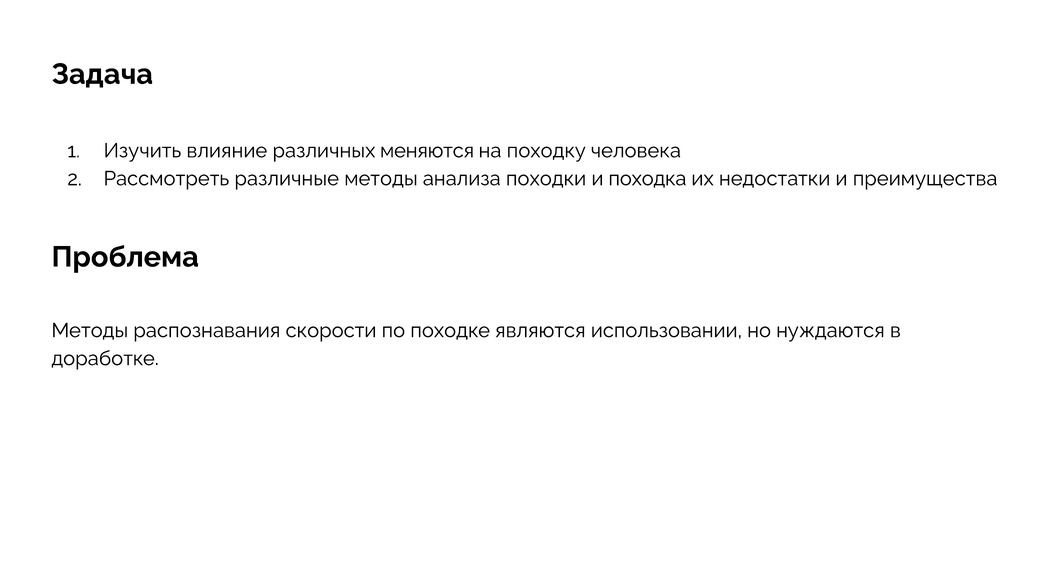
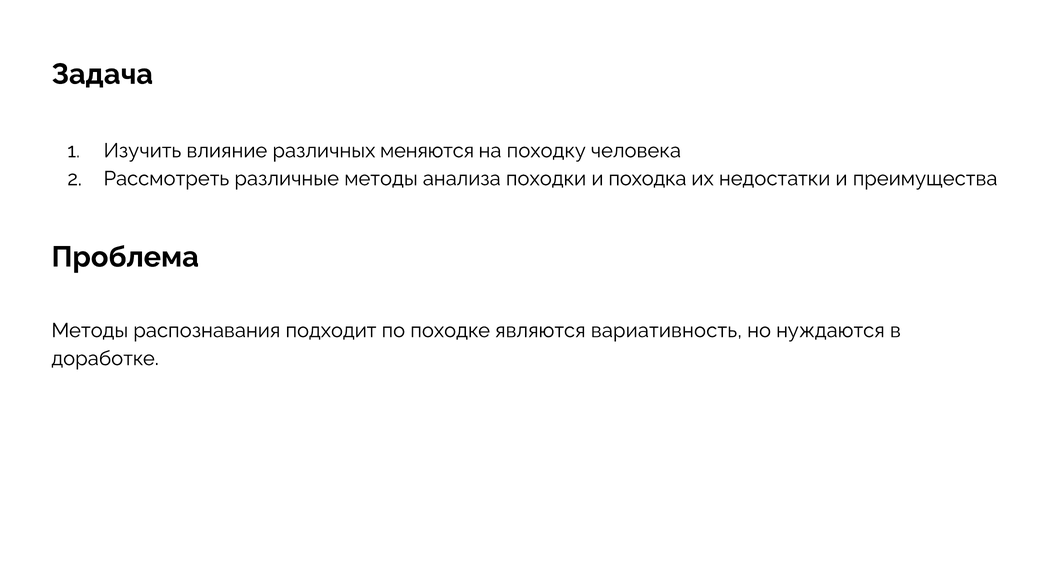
скорости: скорости -> подходит (331, 331)
использовании: использовании -> вариативность (666, 331)
